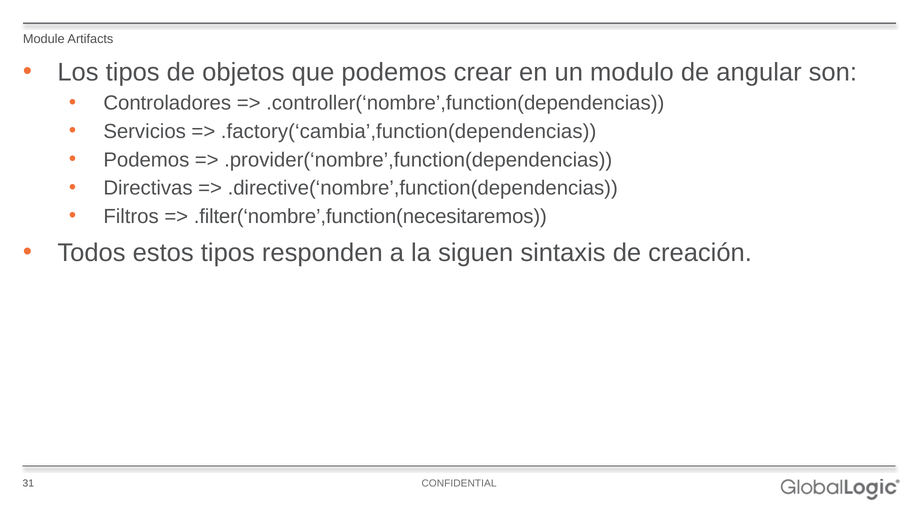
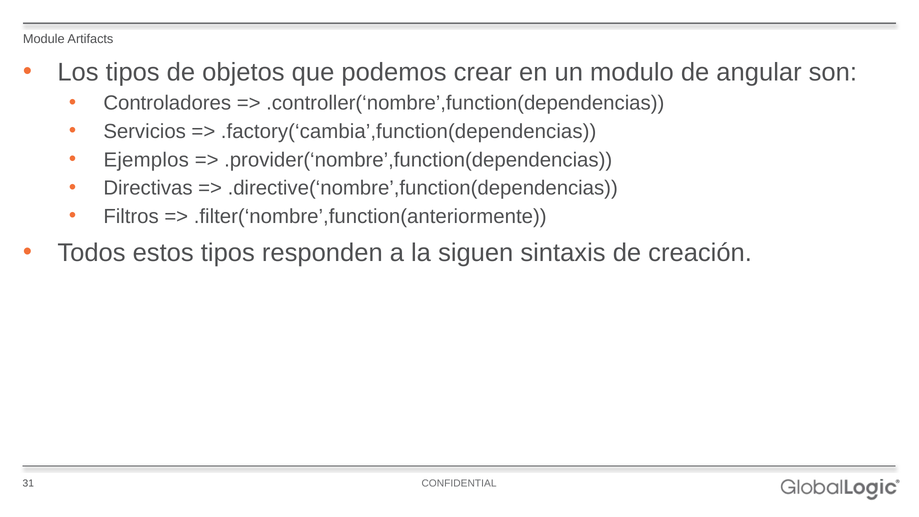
Podemos: Podemos -> Ejemplos (146, 160)
.filter(‘nombre’,function(necesitaremos: .filter(‘nombre’,function(necesitaremos -> .filter(‘nombre’,function(anteriormente (370, 216)
